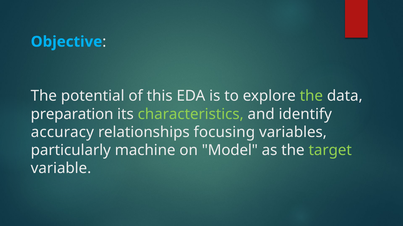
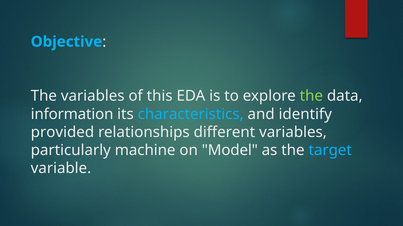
The potential: potential -> variables (93, 96)
preparation: preparation -> information (72, 114)
characteristics colour: light green -> light blue (191, 114)
accuracy: accuracy -> provided (62, 133)
focusing: focusing -> different (224, 133)
target colour: light green -> light blue (330, 151)
